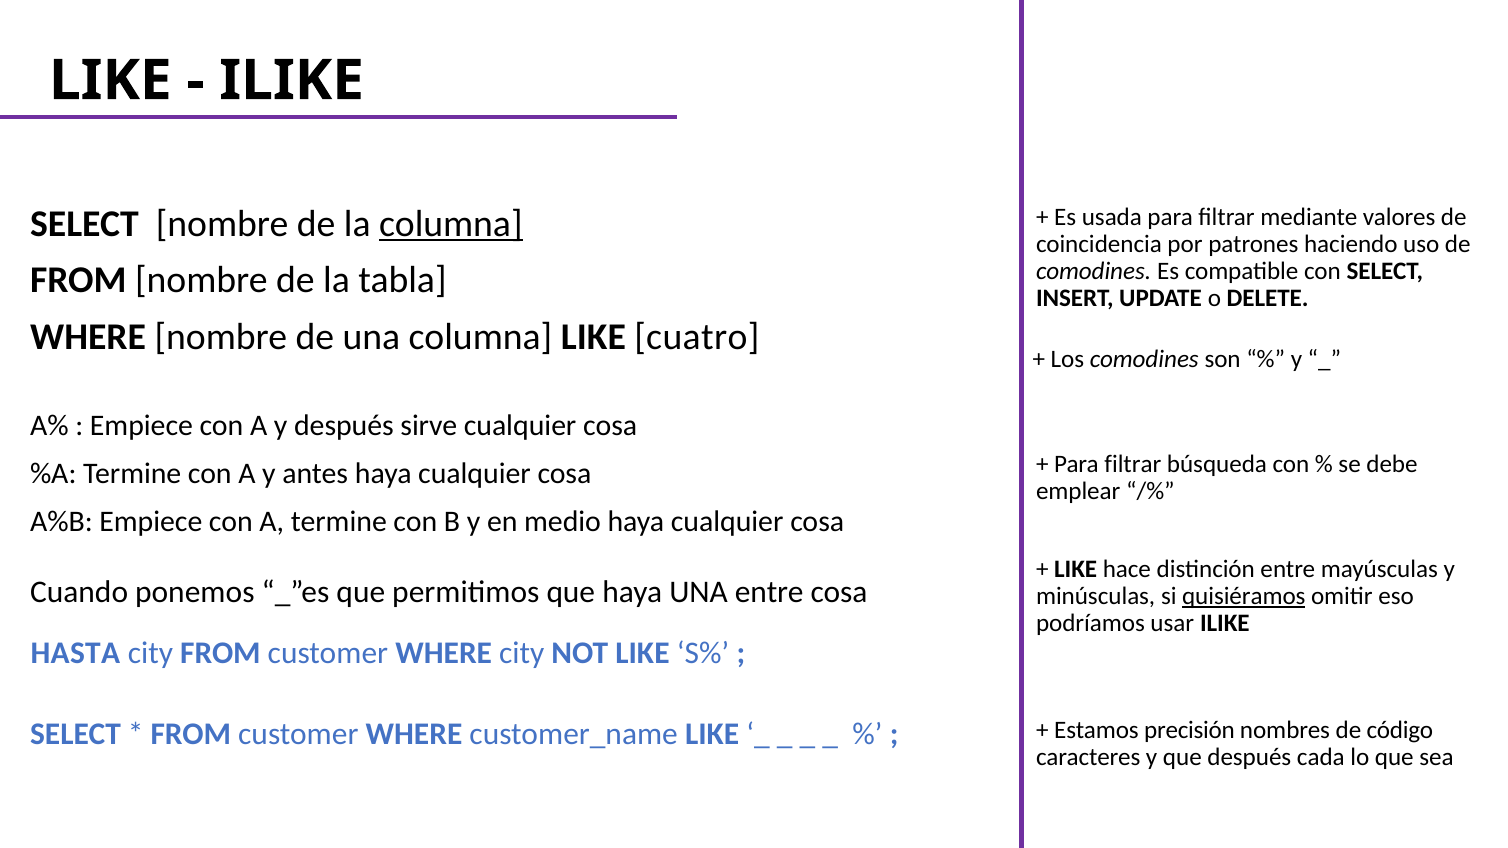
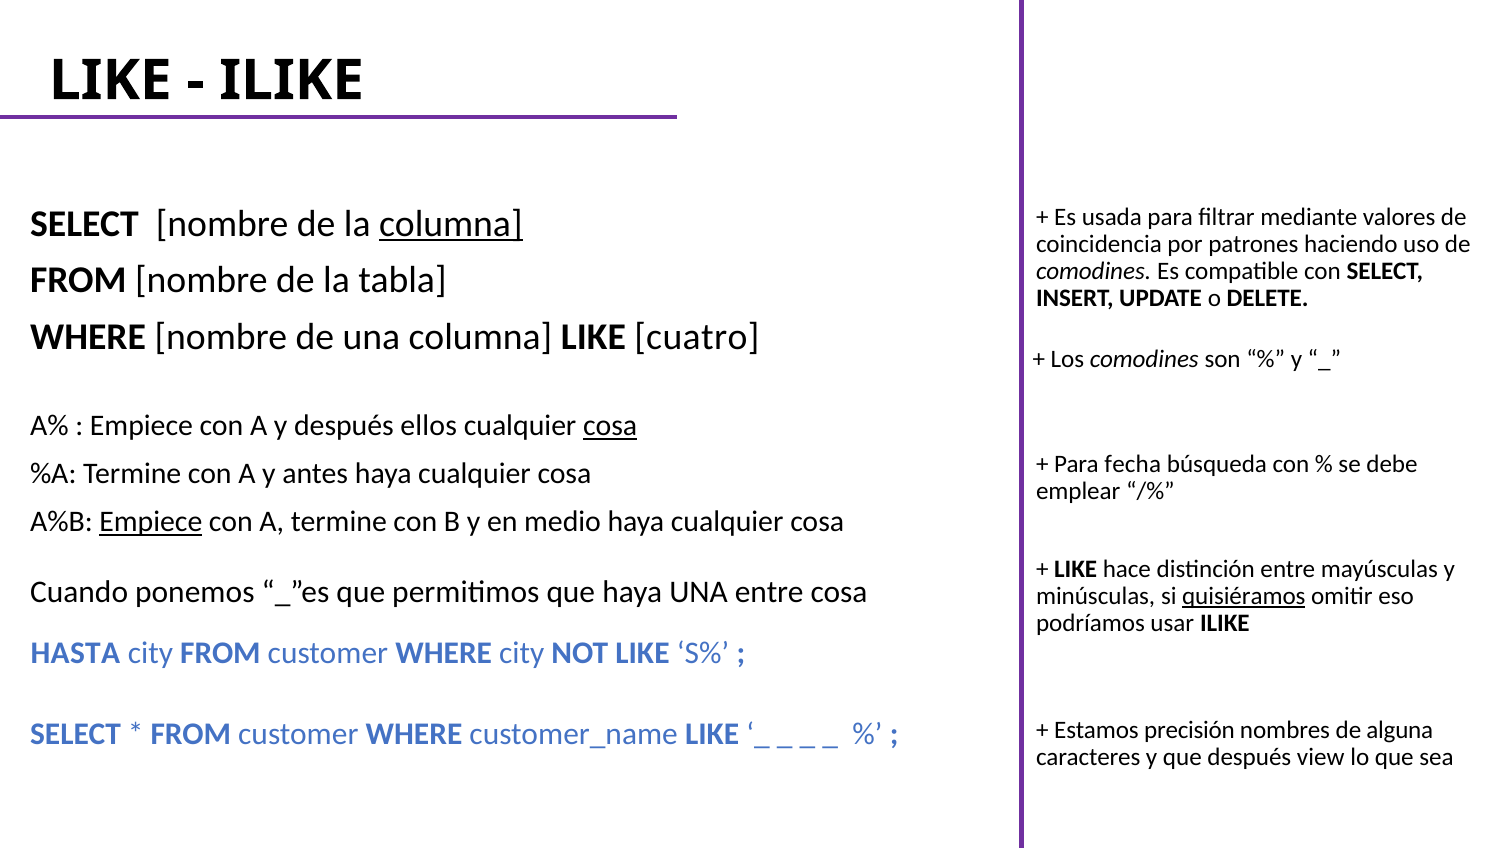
sirve: sirve -> ellos (429, 426)
cosa underline: none -> present (610, 426)
filtrar: filtrar -> fecha (1133, 465)
Empiece underline: none -> present (151, 522)
código: código -> alguna (1400, 731)
cada: cada -> view (1321, 758)
